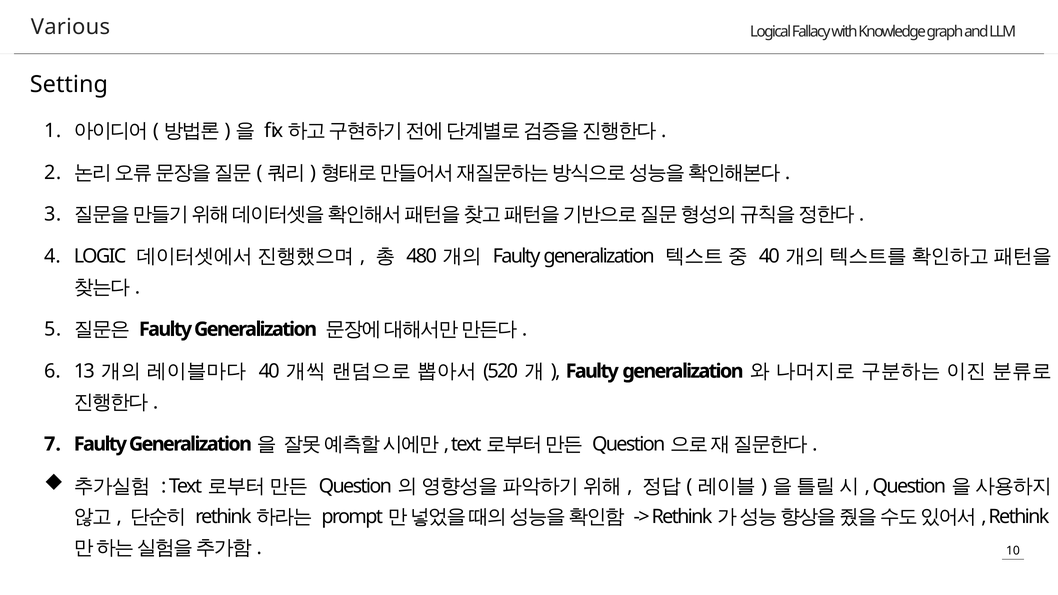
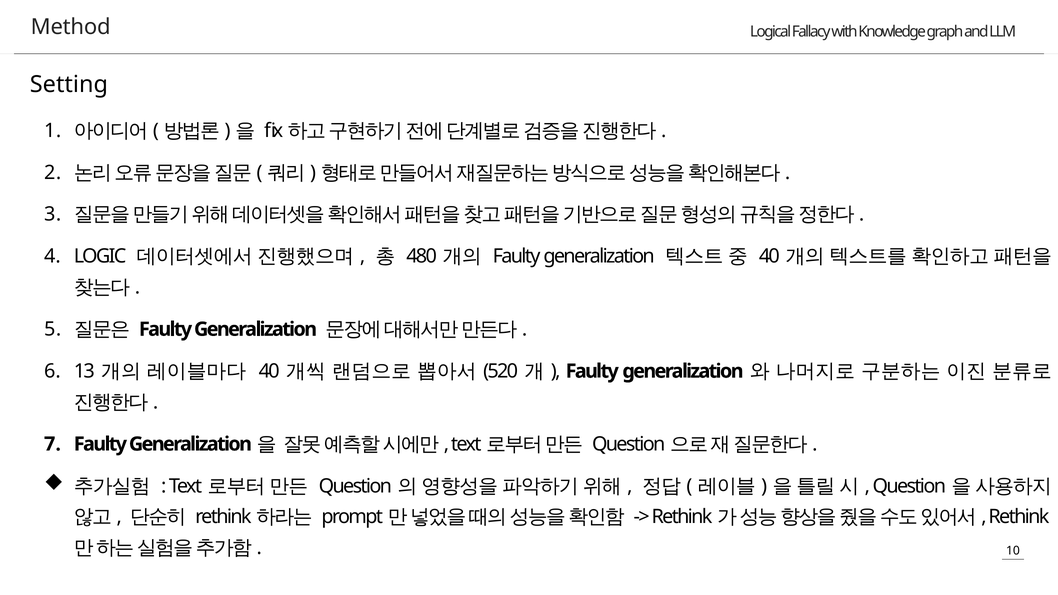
Various: Various -> Method (71, 27)
